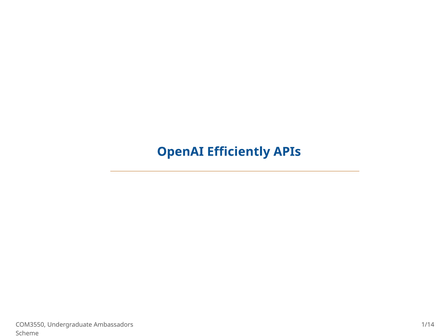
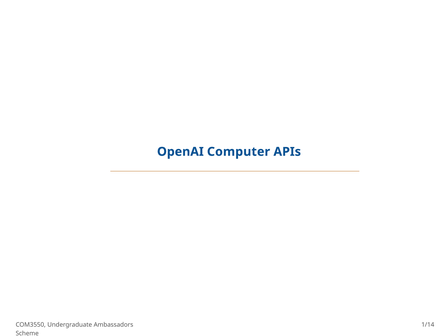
Efficiently: Efficiently -> Computer (239, 152)
